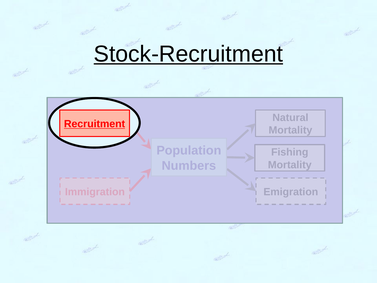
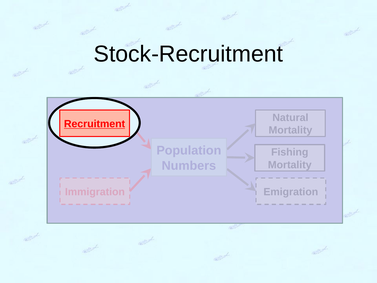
Stock-Recruitment underline: present -> none (188, 54)
